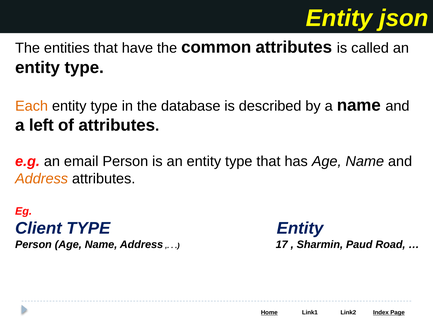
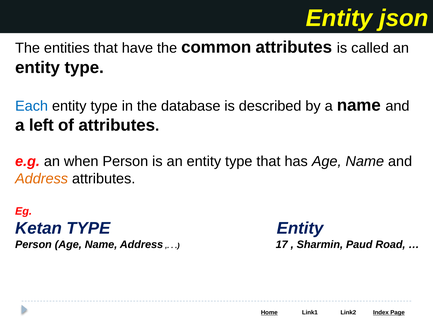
Each colour: orange -> blue (32, 106)
email: email -> when (81, 161)
Client: Client -> Ketan (38, 228)
